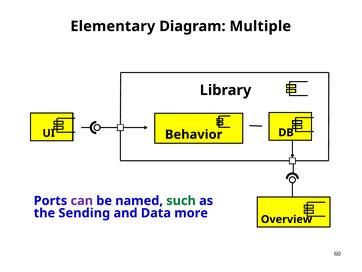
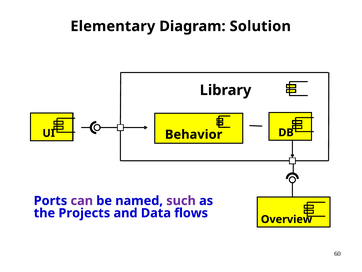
Multiple: Multiple -> Solution (260, 26)
such colour: green -> purple (181, 200)
Sending: Sending -> Projects (84, 213)
more: more -> flows (191, 213)
